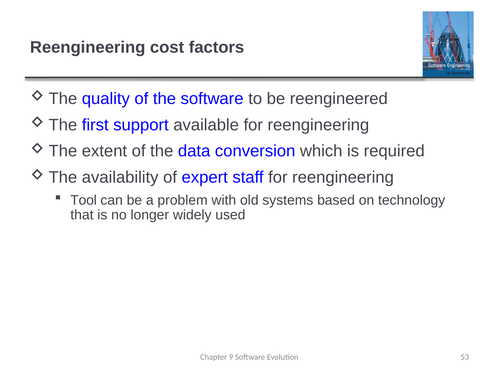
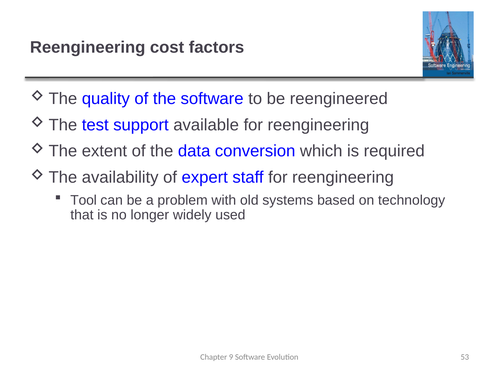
first: first -> test (95, 125)
